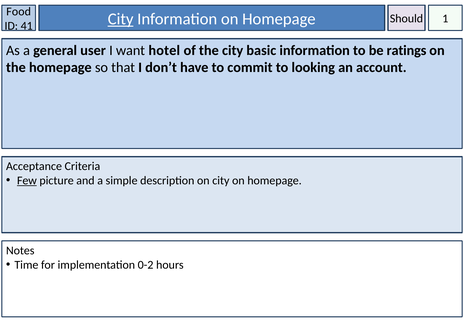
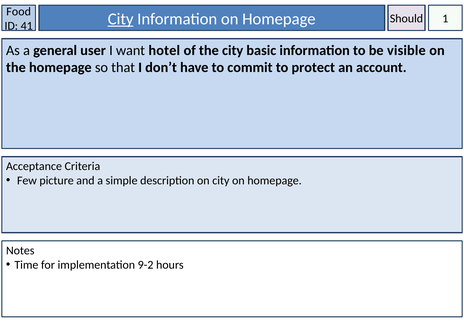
ratings: ratings -> visible (406, 50)
looking: looking -> protect (313, 67)
Few underline: present -> none (27, 180)
0-2: 0-2 -> 9-2 (146, 264)
